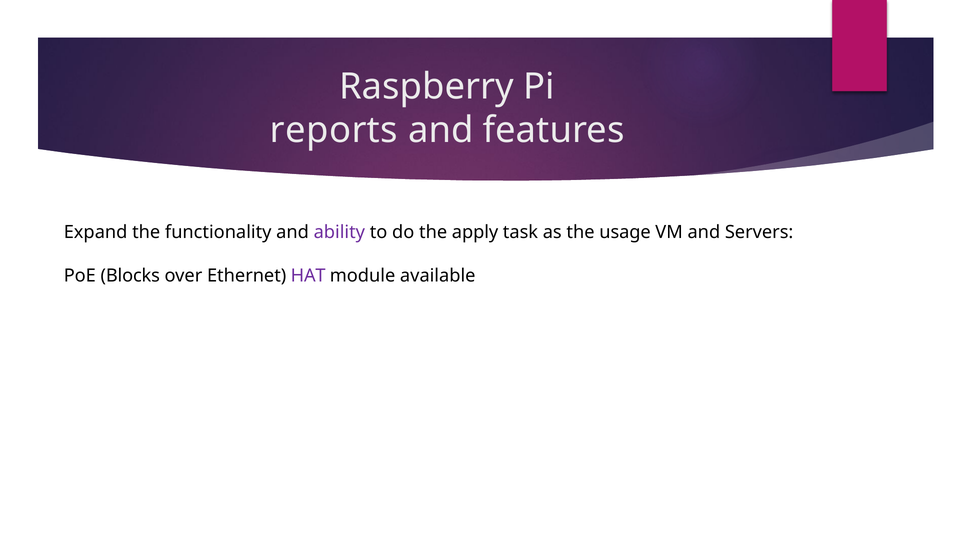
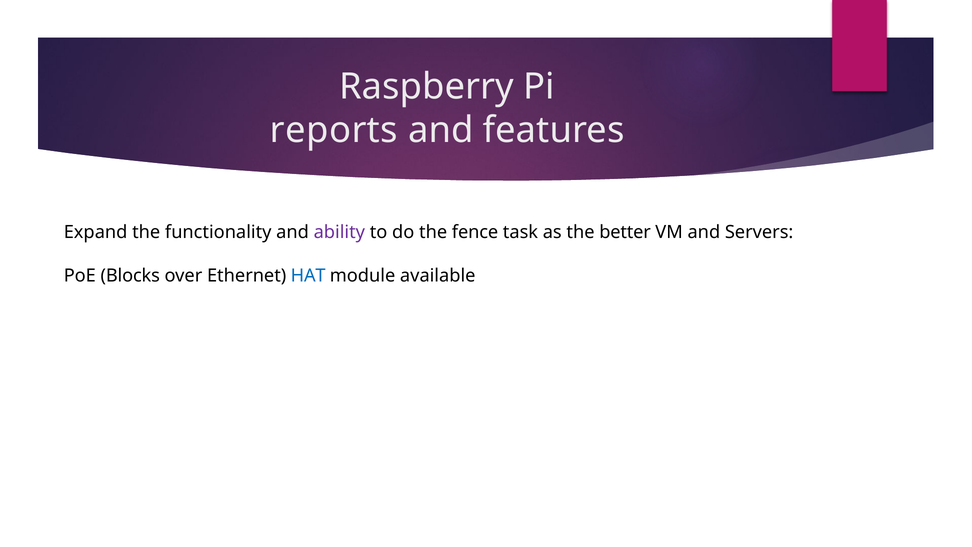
apply: apply -> fence (475, 232)
usage: usage -> better (625, 232)
HAT colour: purple -> blue (308, 276)
